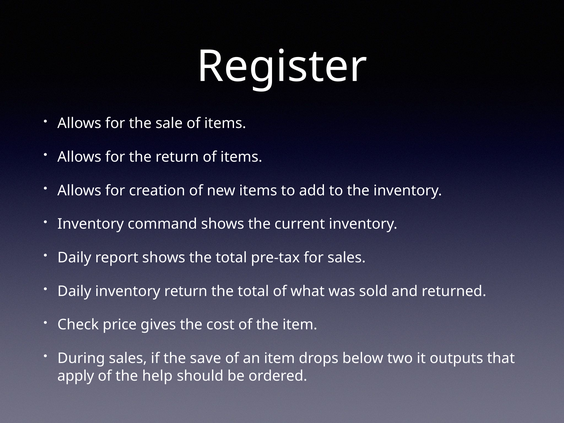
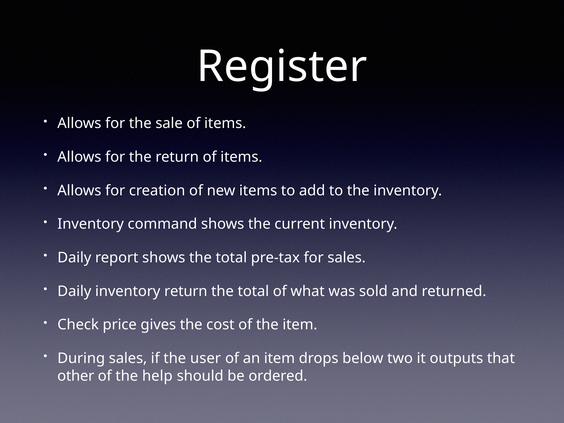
save: save -> user (206, 358)
apply: apply -> other (76, 376)
